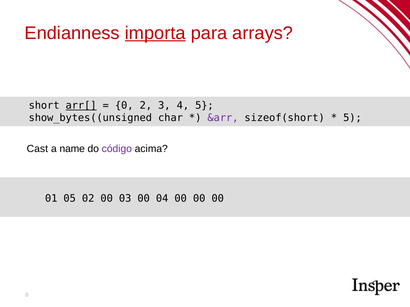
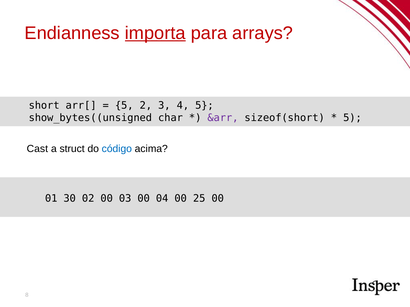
arr[ underline: present -> none (81, 106)
0: 0 -> 5 (124, 106)
name: name -> struct (72, 149)
código colour: purple -> blue (117, 149)
05: 05 -> 30 (70, 199)
04 00 00: 00 -> 25 (199, 199)
